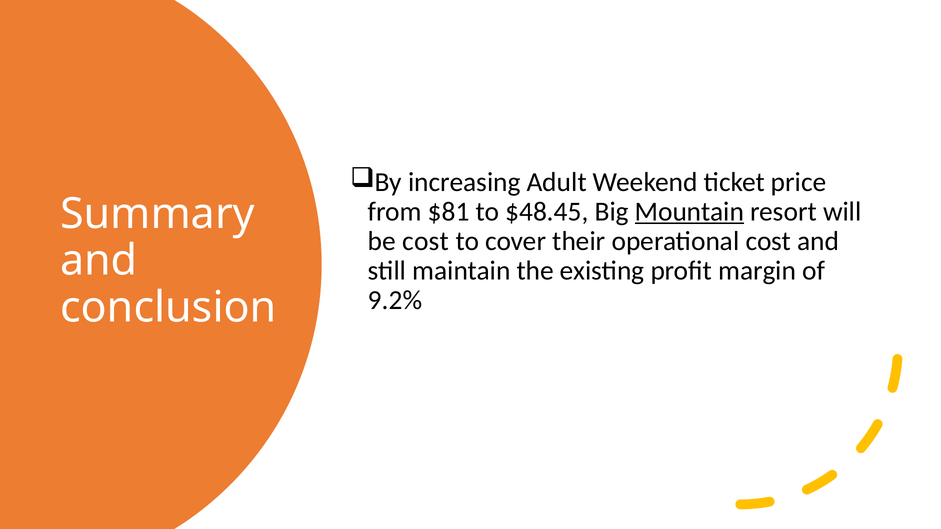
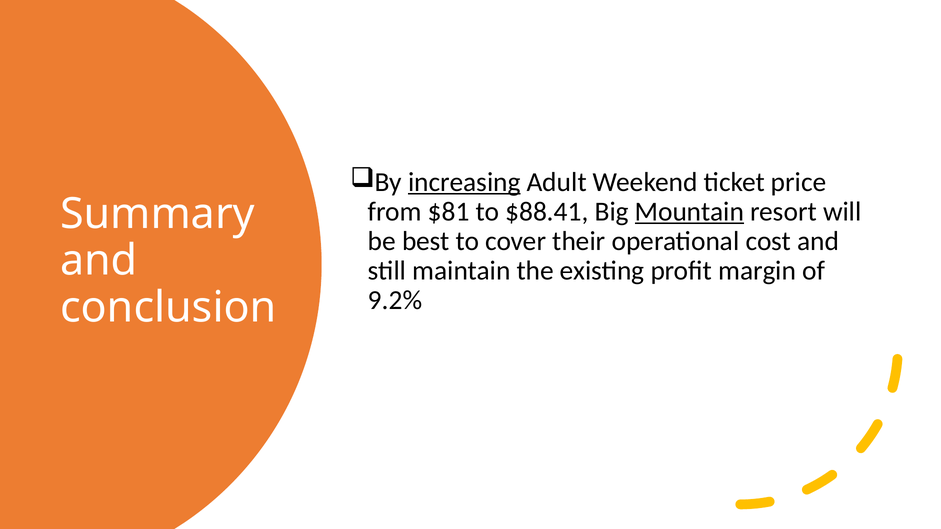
increasing underline: none -> present (464, 182)
$48.45: $48.45 -> $88.41 (547, 212)
be cost: cost -> best (426, 241)
